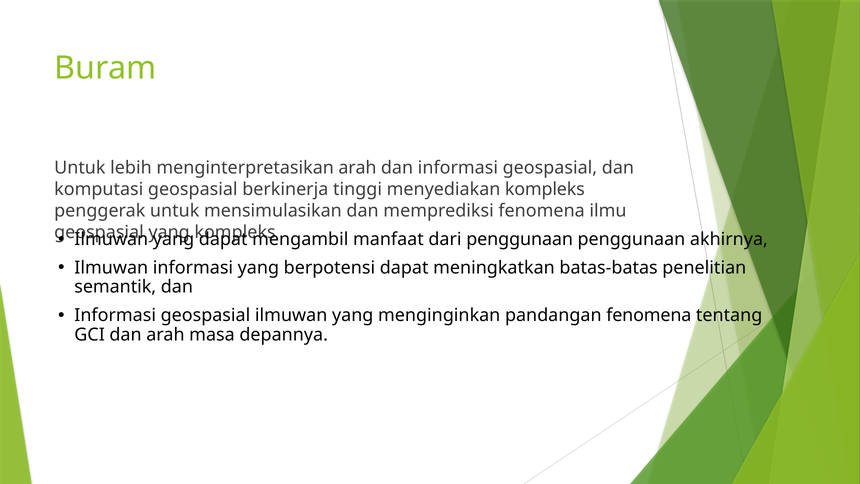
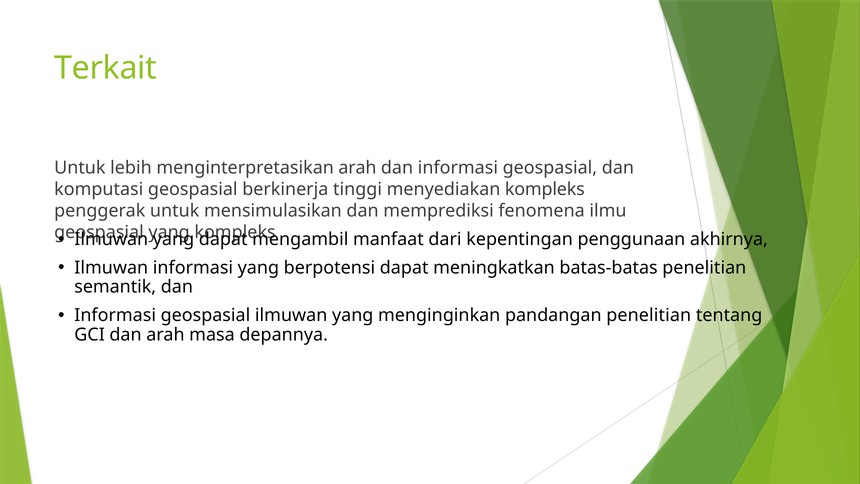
Buram: Buram -> Terkait (106, 68)
dari penggunaan: penggunaan -> kepentingan (520, 239)
pandangan fenomena: fenomena -> penelitian (649, 315)
